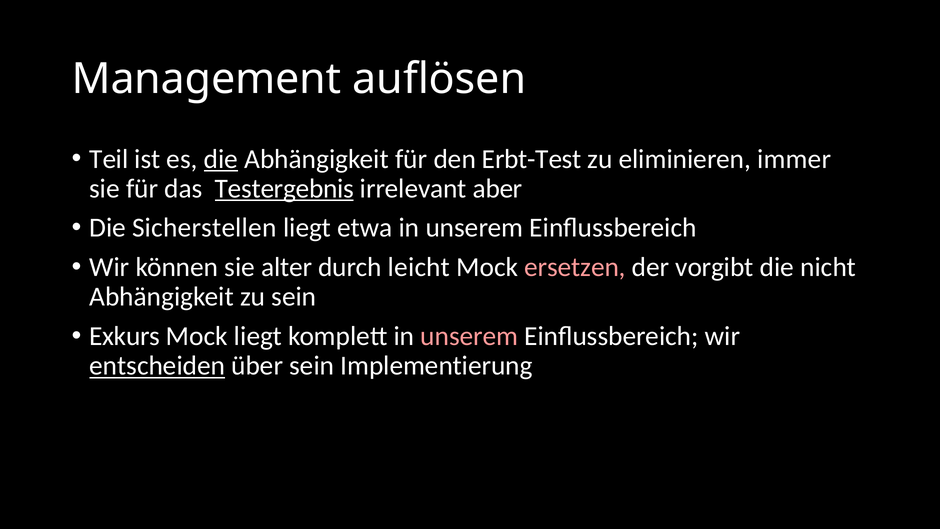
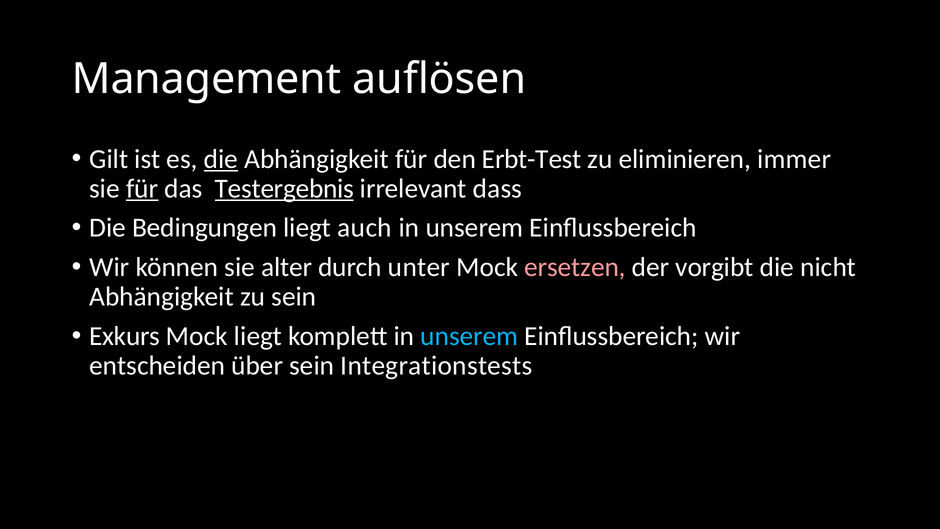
Teil: Teil -> Gilt (109, 159)
für underline: none -> present (142, 188)
aber: aber -> dass (497, 188)
Sicherstellen: Sicherstellen -> Bedingungen (205, 228)
etwa: etwa -> auch (365, 228)
leicht: leicht -> unter (419, 267)
unserem colour: pink -> light blue (469, 336)
entscheiden underline: present -> none (157, 366)
Implementierung: Implementierung -> Integrationstests (436, 366)
